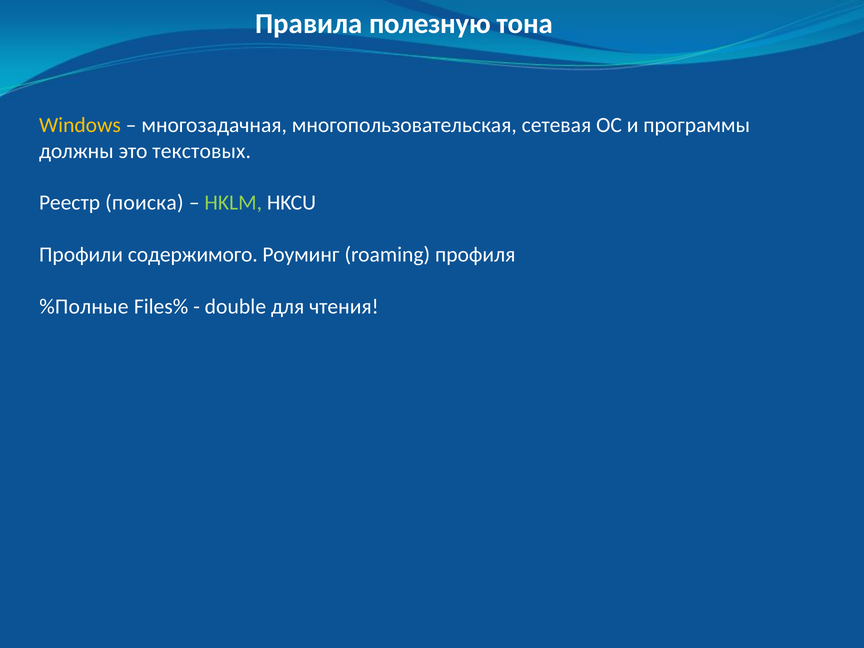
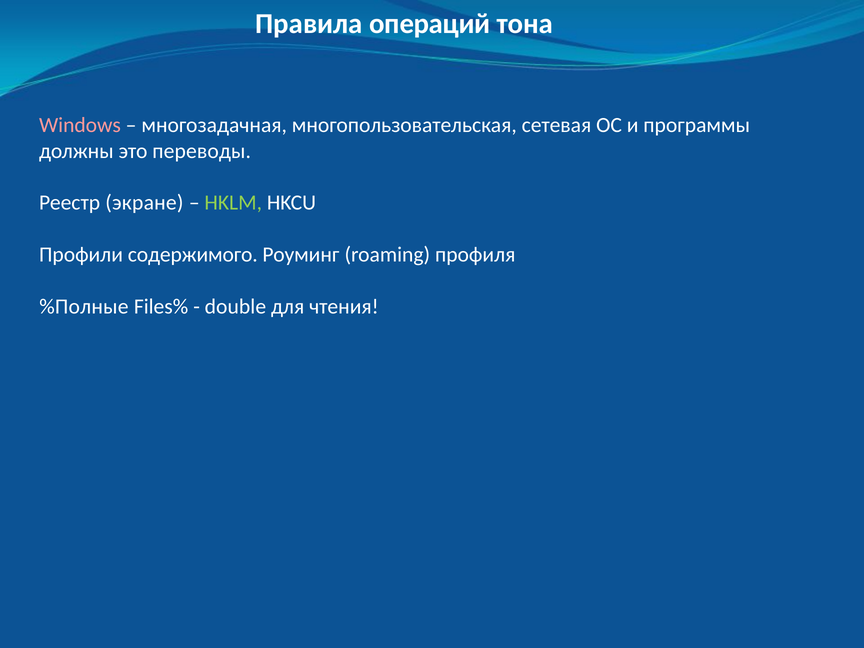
полезную: полезную -> операций (430, 24)
Windows colour: yellow -> pink (80, 125)
текстовых: текстовых -> переводы (202, 151)
поиска: поиска -> экране (144, 203)
